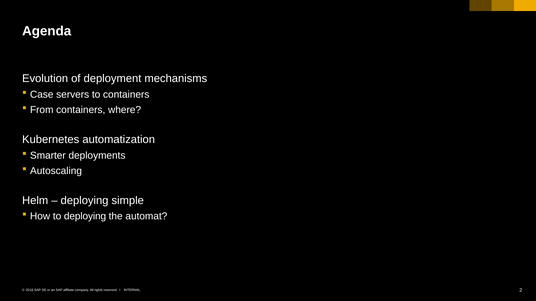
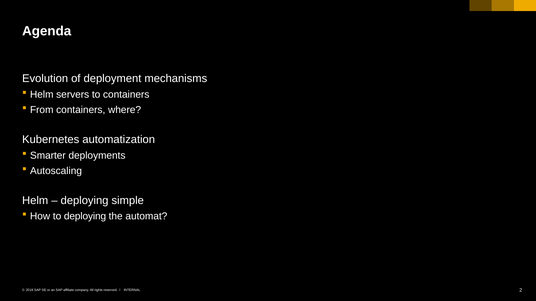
Case: Case -> Helm (42, 95)
